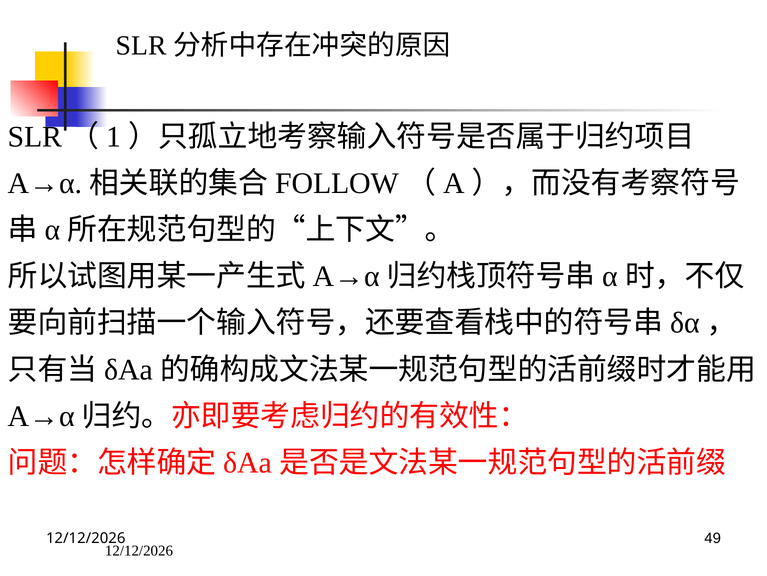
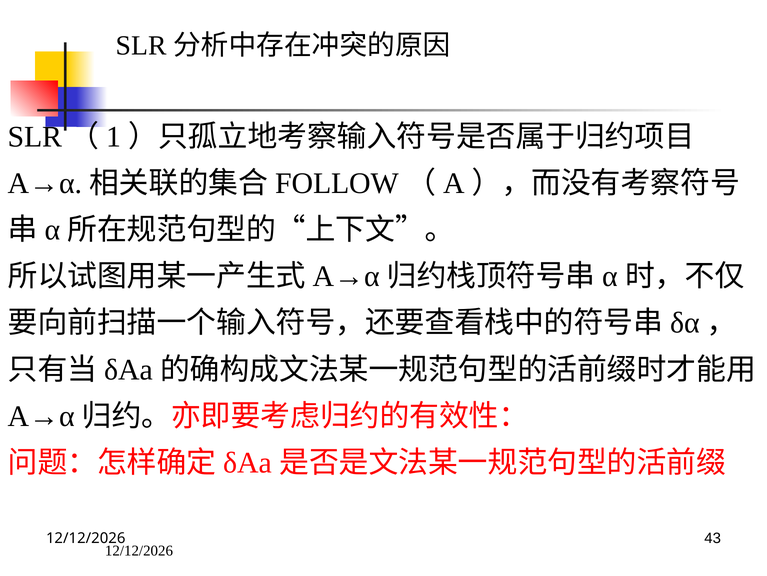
49: 49 -> 43 (713, 538)
